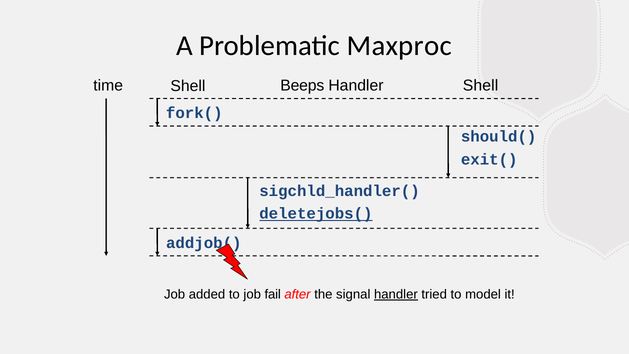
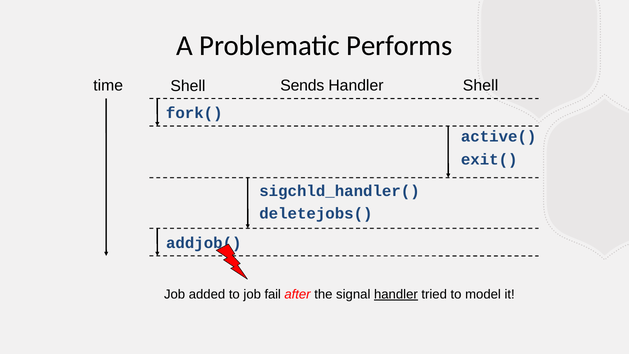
Maxproc: Maxproc -> Performs (399, 46)
Beeps: Beeps -> Sends (302, 85)
should(: should( -> active( (499, 137)
deletejobs( underline: present -> none (316, 214)
